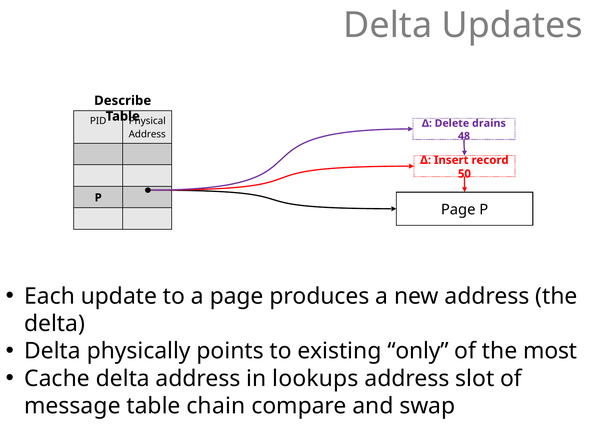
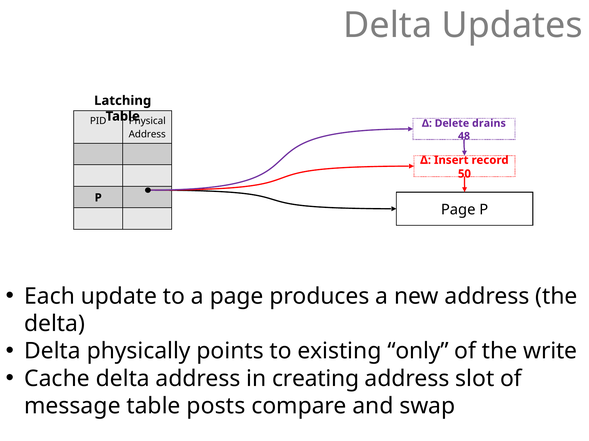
Describe: Describe -> Latching (123, 101)
most: most -> write (550, 352)
lookups: lookups -> creating (316, 379)
chain: chain -> posts (216, 407)
